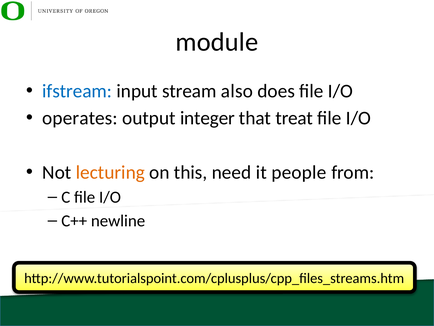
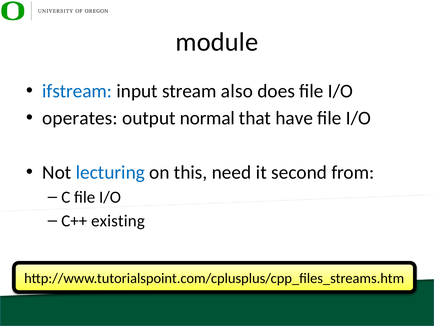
integer: integer -> normal (207, 118)
treat: treat -> have (294, 118)
lecturing colour: orange -> blue (110, 172)
people: people -> second (299, 172)
newline: newline -> existing (118, 221)
